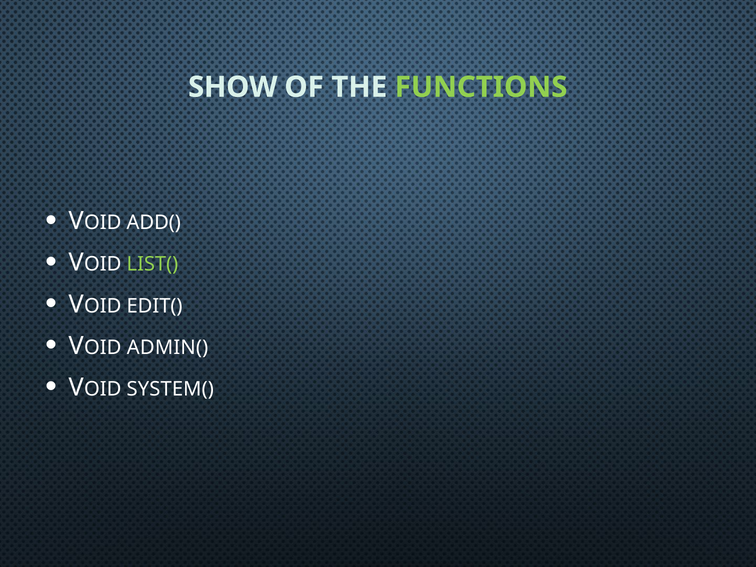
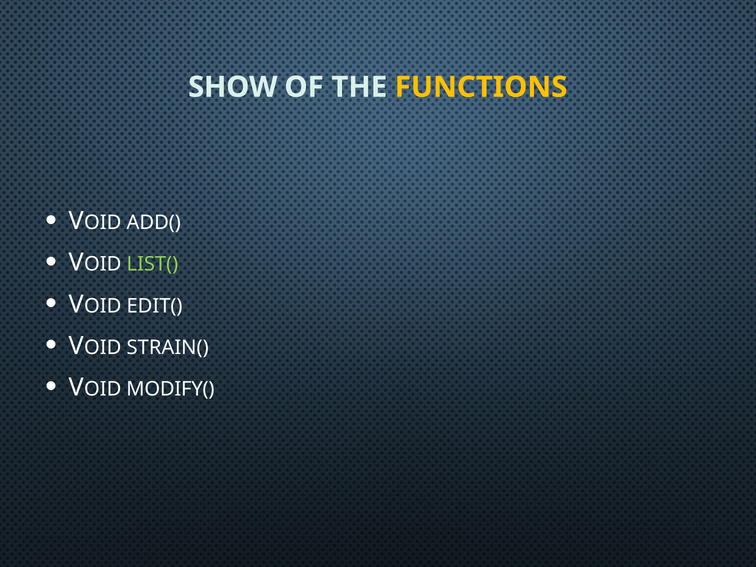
FUNCTIONS colour: light green -> yellow (481, 87)
ADMIN(: ADMIN( -> STRAIN( (168, 348)
SYSTEM(: SYSTEM( -> MODIFY( (170, 389)
